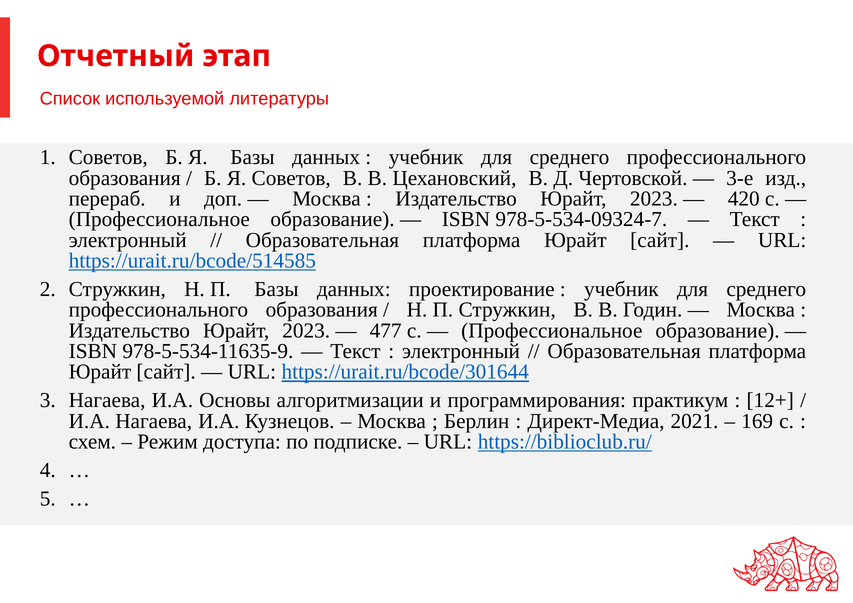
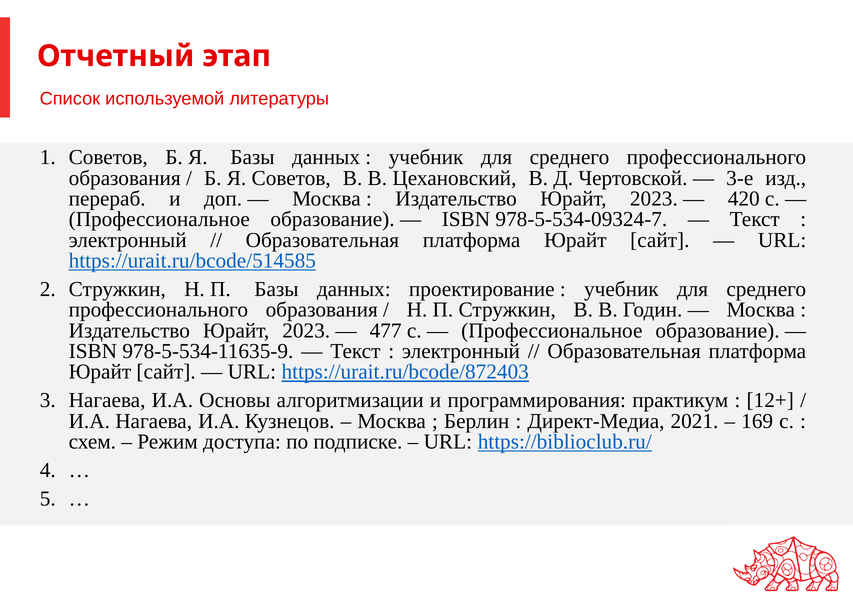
https://urait.ru/bcode/301644: https://urait.ru/bcode/301644 -> https://urait.ru/bcode/872403 (405, 372)
